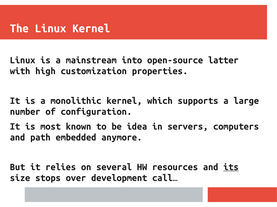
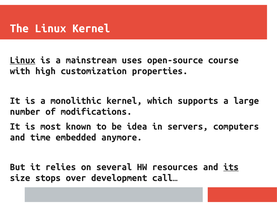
Linux underline: none -> present (23, 61)
into: into -> uses (132, 61)
latter: latter -> course (223, 61)
configuration: configuration -> modifications (96, 112)
path: path -> time (40, 138)
